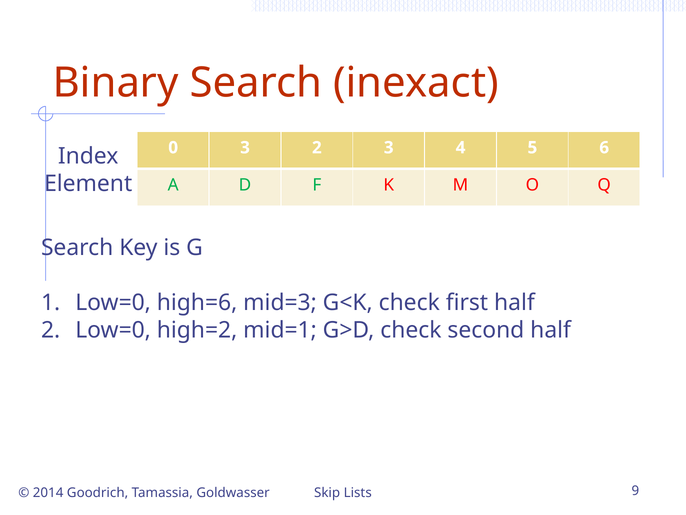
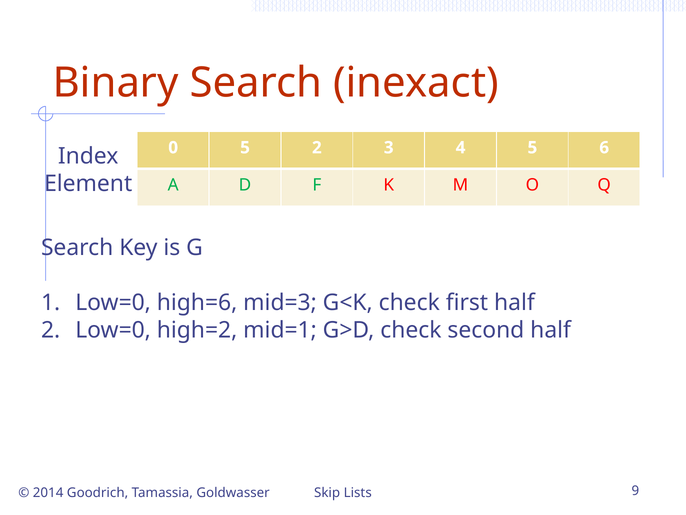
0 3: 3 -> 5 (245, 148)
